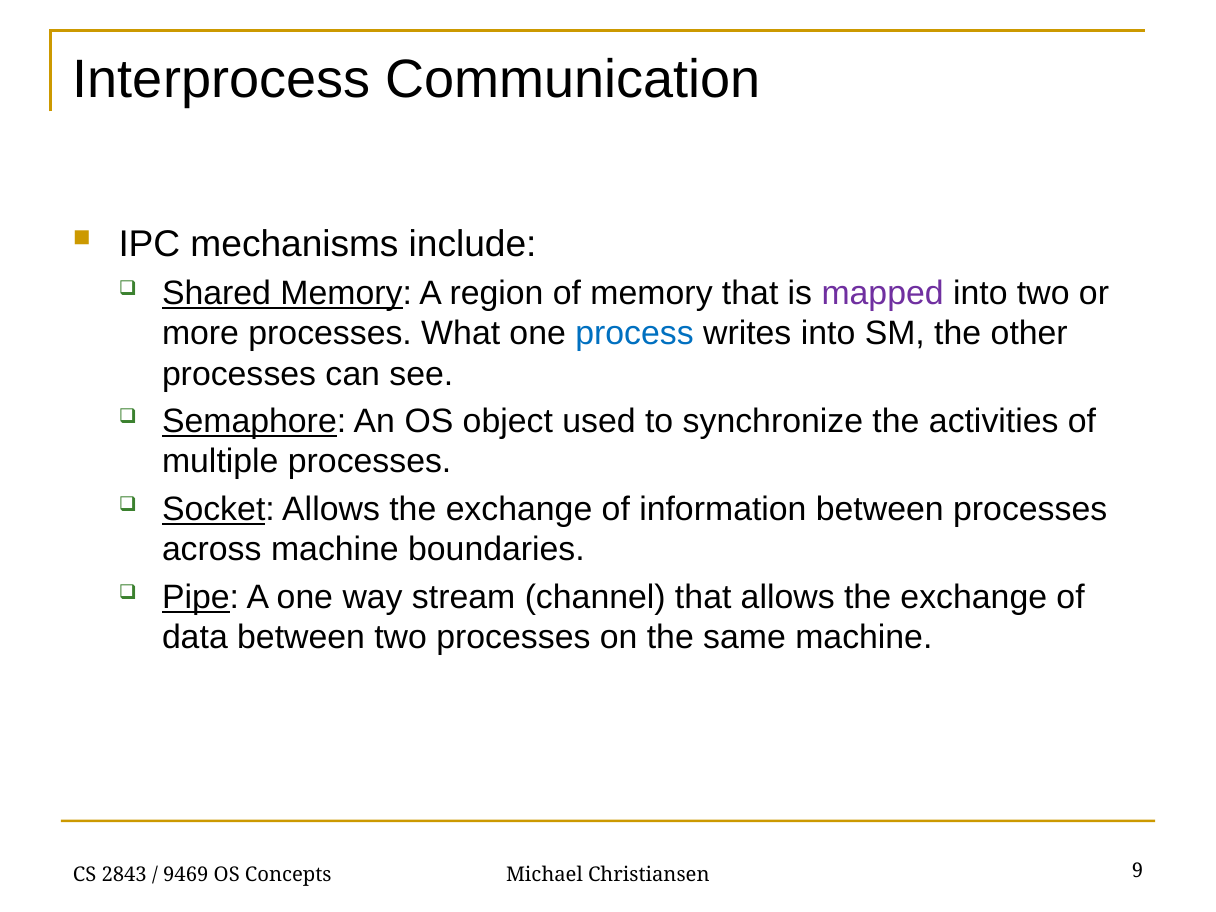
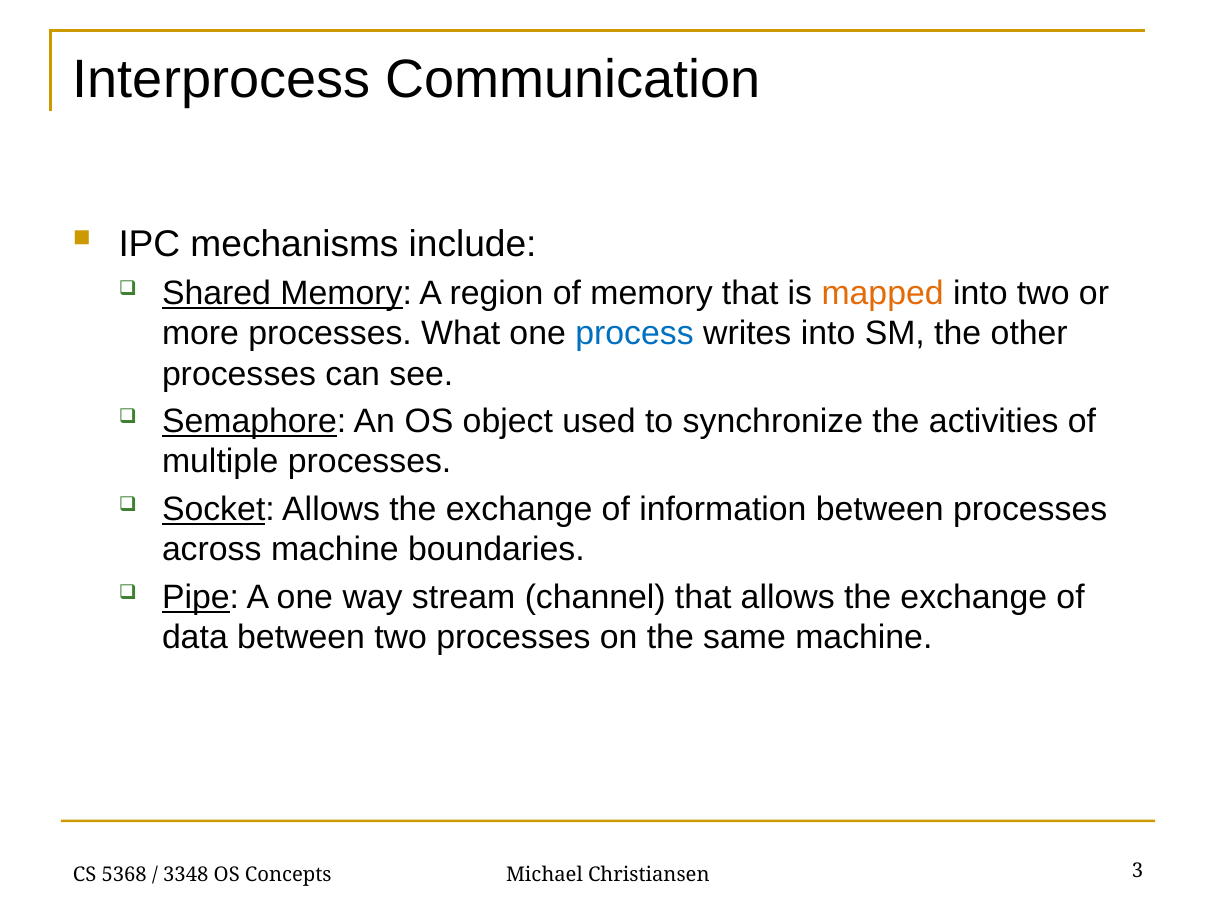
mapped colour: purple -> orange (883, 293)
2843: 2843 -> 5368 (124, 875)
9469: 9469 -> 3348 (186, 875)
9: 9 -> 3 (1138, 871)
